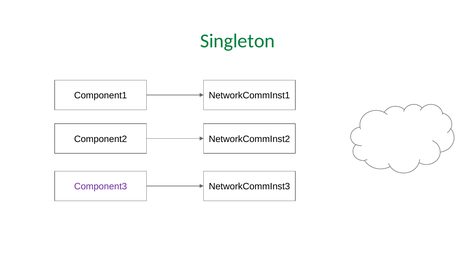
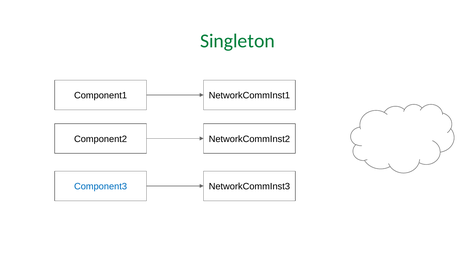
Component3 colour: purple -> blue (101, 187)
